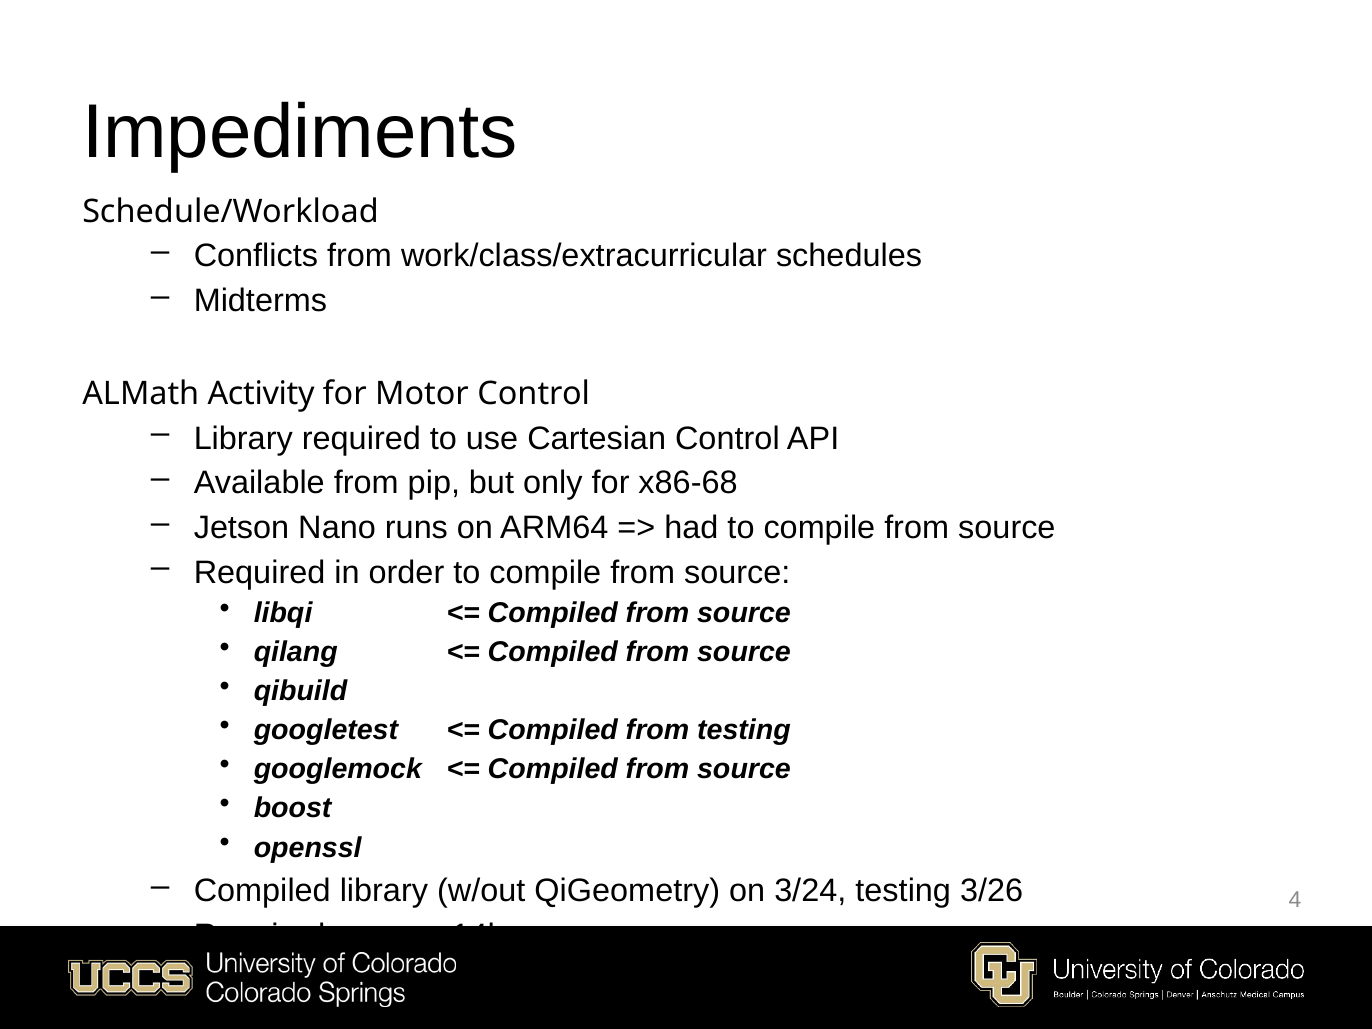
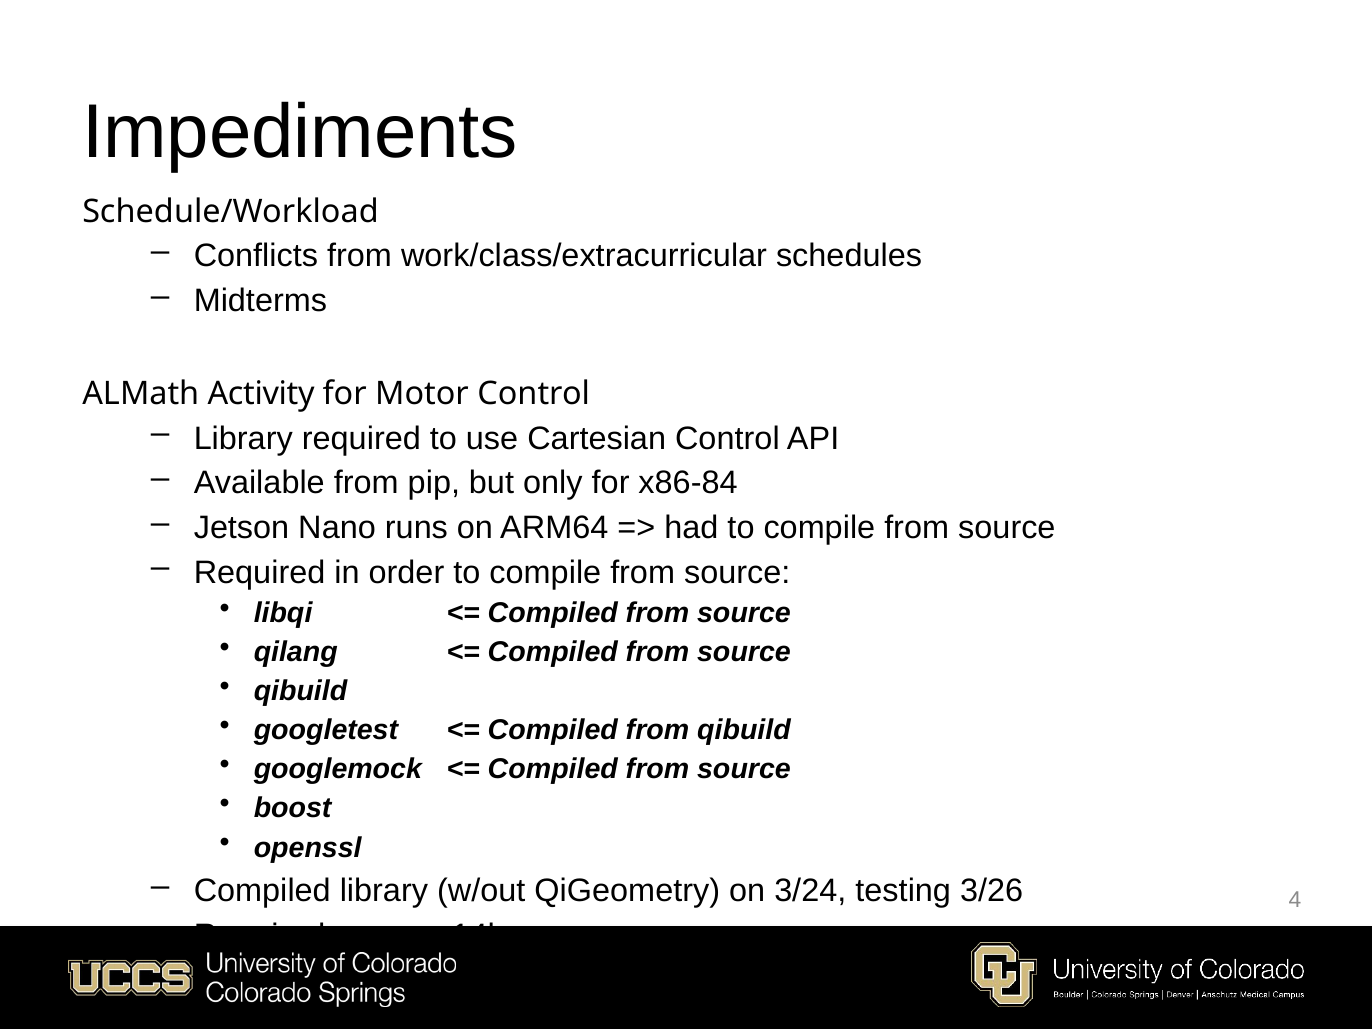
x86-68: x86-68 -> x86-84 (688, 483)
from testing: testing -> qibuild (744, 730)
